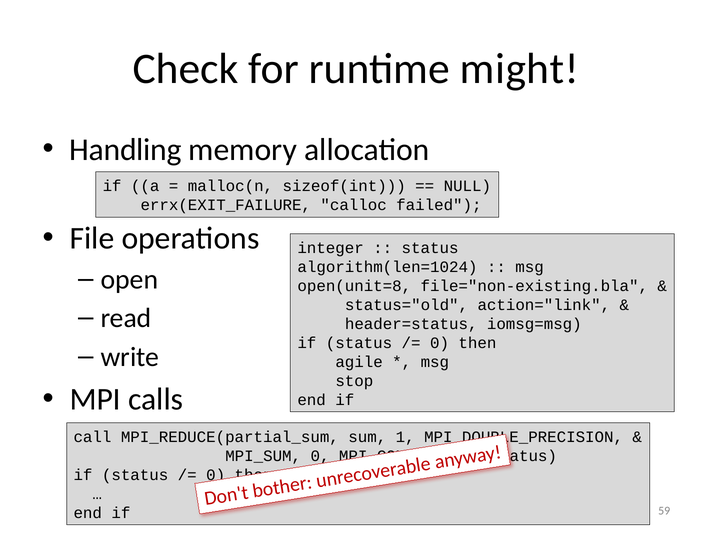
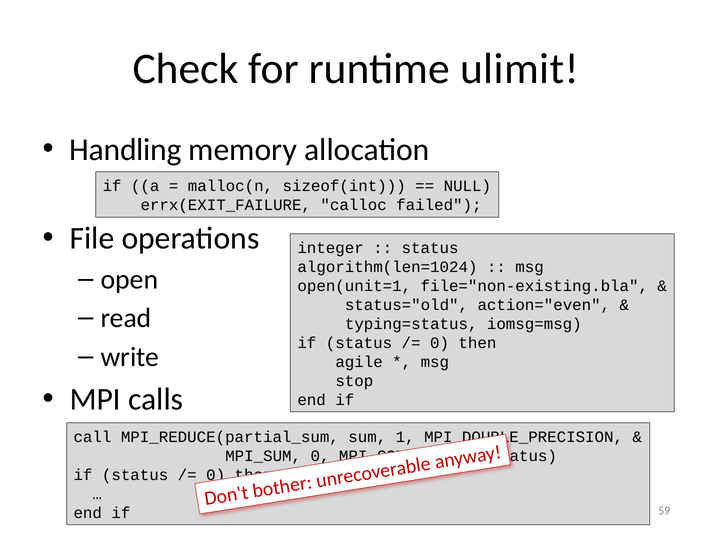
might: might -> ulimit (519, 69)
open(unit=8: open(unit=8 -> open(unit=1 (354, 286)
action="link: action="link -> action="even (544, 305)
header=status: header=status -> typing=status (411, 324)
